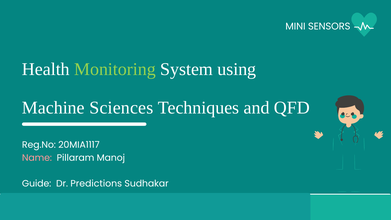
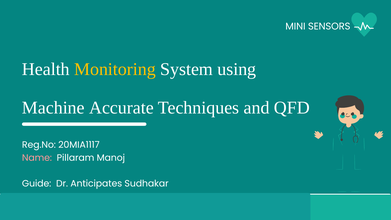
Monitoring colour: light green -> yellow (115, 69)
Sciences: Sciences -> Accurate (121, 108)
Predictions: Predictions -> Anticipates (96, 184)
